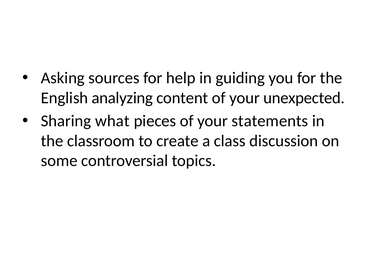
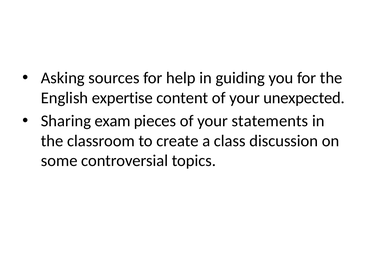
analyzing: analyzing -> expertise (122, 98)
what: what -> exam (113, 121)
